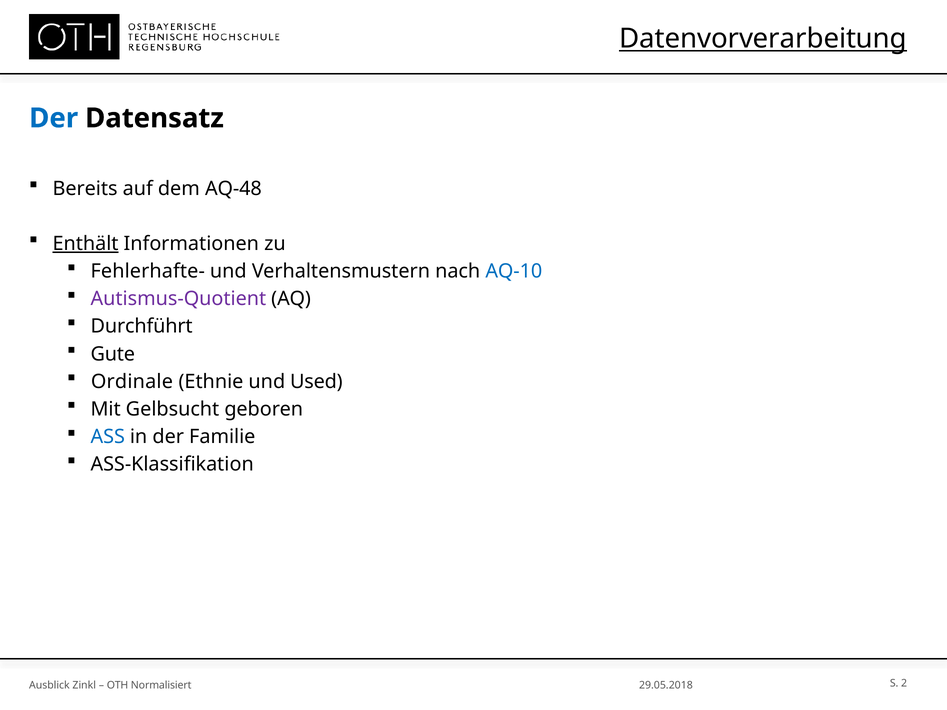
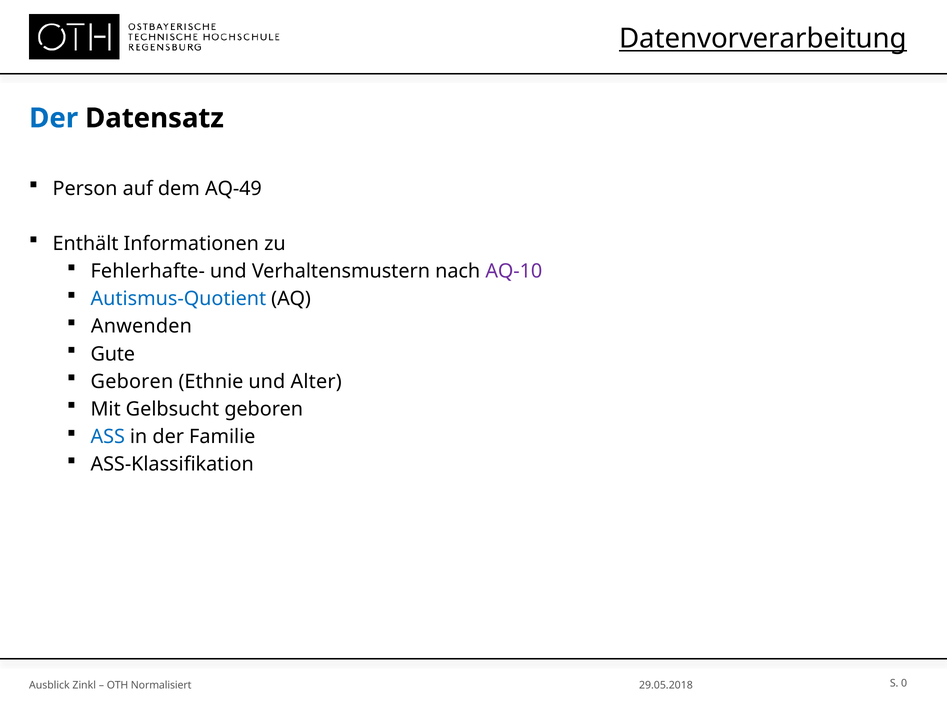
Bereits: Bereits -> Person (85, 189)
AQ-48: AQ-48 -> AQ-49 (233, 189)
Enthält underline: present -> none (86, 244)
AQ-10 colour: blue -> purple (514, 271)
Autismus-Quotient colour: purple -> blue (178, 299)
Durchführt: Durchführt -> Anwenden (141, 327)
Ordinale: Ordinale -> Geboren (132, 382)
Used: Used -> Alter (316, 382)
2: 2 -> 0 (904, 684)
